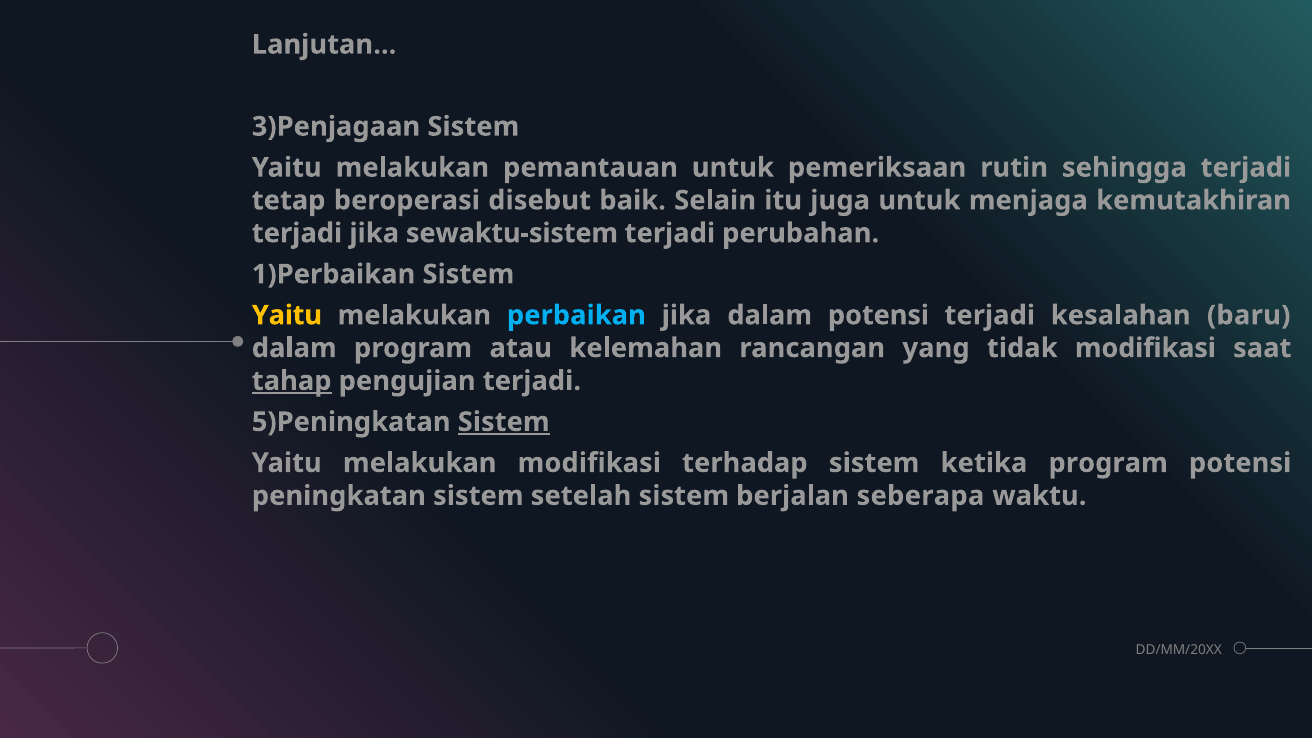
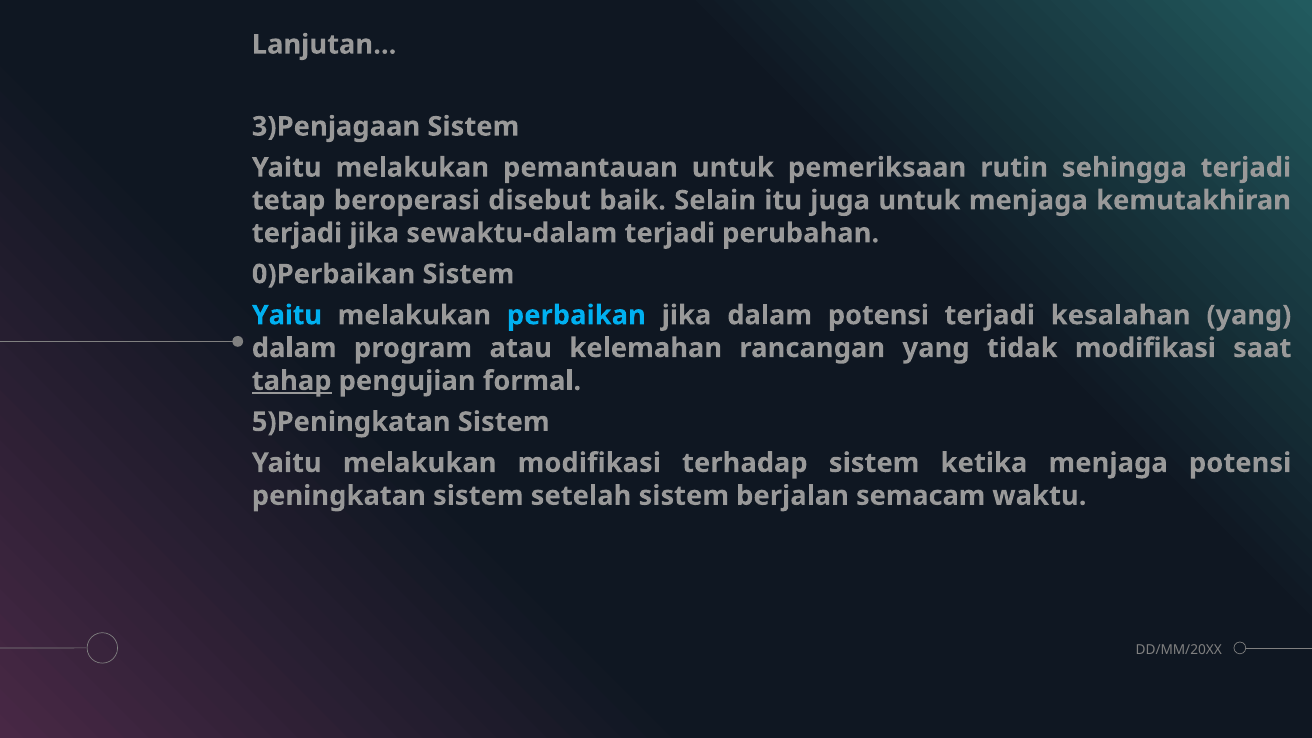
sewaktu-sistem: sewaktu-sistem -> sewaktu-dalam (512, 233)
1)Perbaikan: 1)Perbaikan -> 0)Perbaikan (334, 274)
Yaitu colour: yellow -> light blue (287, 315)
kesalahan baru: baru -> yang (1249, 315)
pengujian terjadi: terjadi -> formal (532, 381)
Sistem underline: present -> none (504, 422)
ketika program: program -> menjaga (1108, 463)
seberapa: seberapa -> semacam (921, 496)
